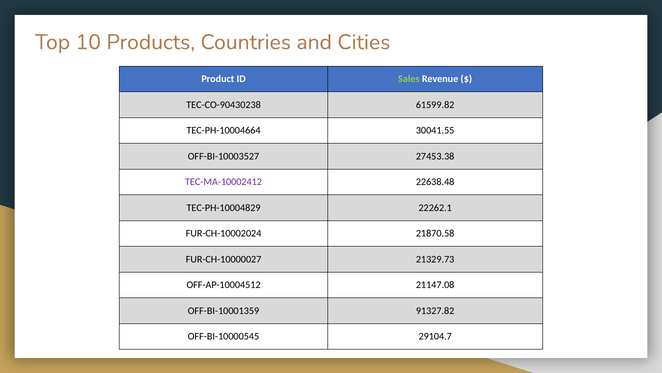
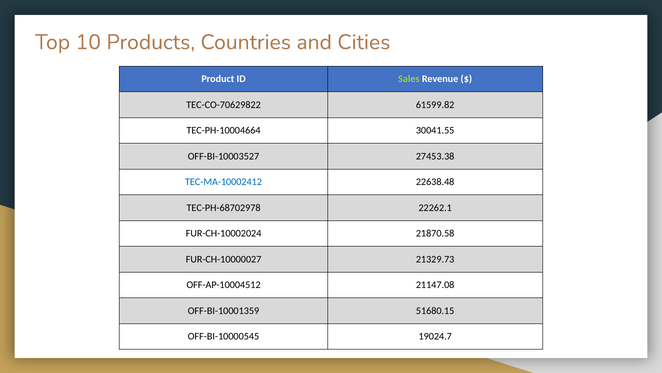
TEC-CO-90430238: TEC-CO-90430238 -> TEC-CO-70629822 (224, 105)
TEC-MA-10002412 colour: purple -> blue (224, 182)
TEC-PH-10004829: TEC-PH-10004829 -> TEC-PH-68702978 (224, 208)
91327.82: 91327.82 -> 51680.15 (435, 310)
29104.7: 29104.7 -> 19024.7 (435, 336)
